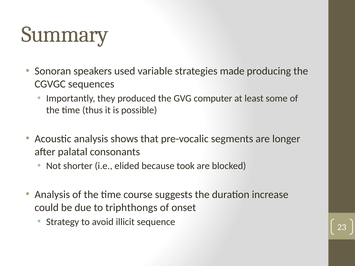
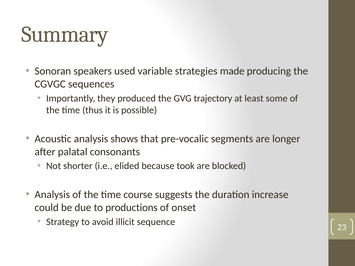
computer: computer -> trajectory (213, 99)
triphthongs: triphthongs -> productions (132, 208)
